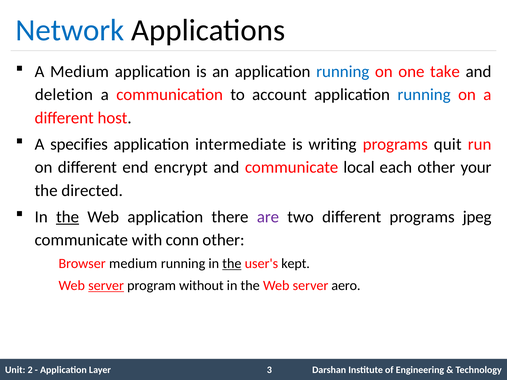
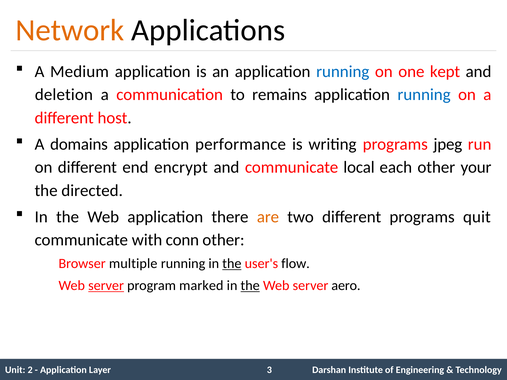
Network colour: blue -> orange (70, 30)
take: take -> kept (445, 72)
account: account -> remains (280, 95)
specifies: specifies -> domains (79, 144)
intermediate: intermediate -> performance (241, 144)
quit: quit -> jpeg (448, 144)
the underline: present -> none (68, 217)
are colour: purple -> orange (268, 217)
jpeg: jpeg -> quit (477, 217)
medium: medium -> multiple (133, 264)
kept: kept -> flow (296, 264)
without: without -> marked (201, 286)
the underline: none -> present (250, 286)
